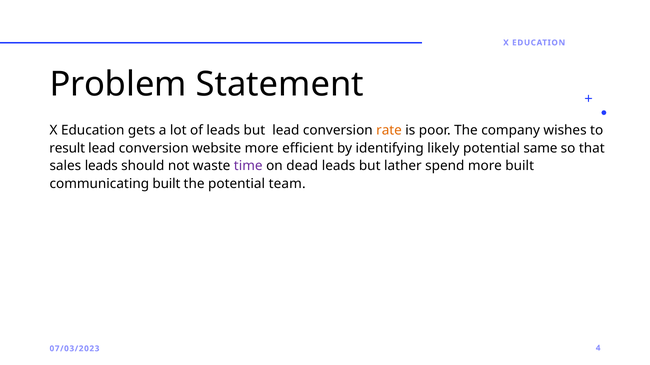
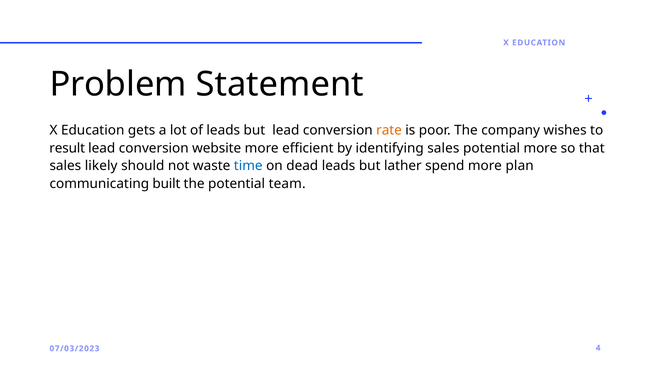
identifying likely: likely -> sales (443, 148)
potential same: same -> more (540, 148)
sales leads: leads -> likely (101, 166)
time colour: purple -> blue (248, 166)
more built: built -> plan (520, 166)
